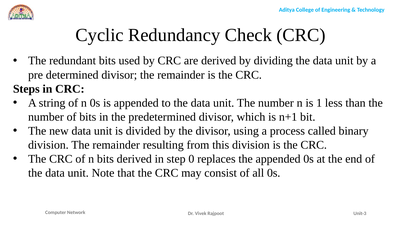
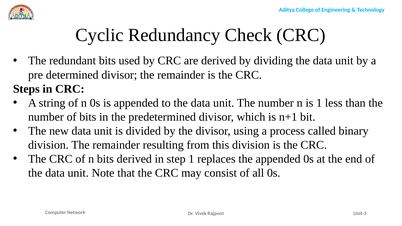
step 0: 0 -> 1 (191, 159)
